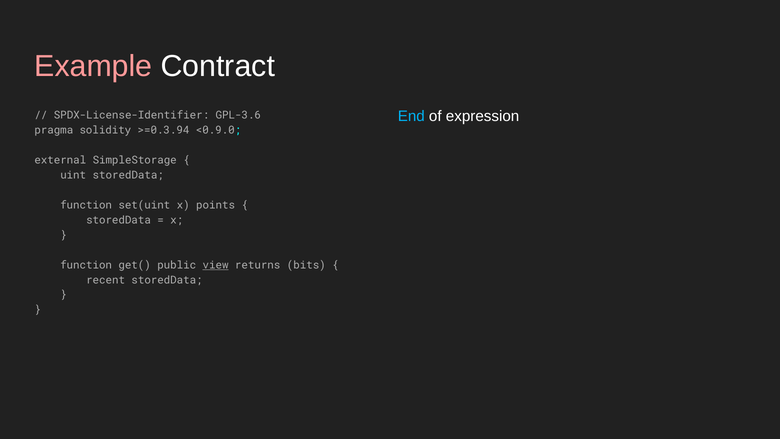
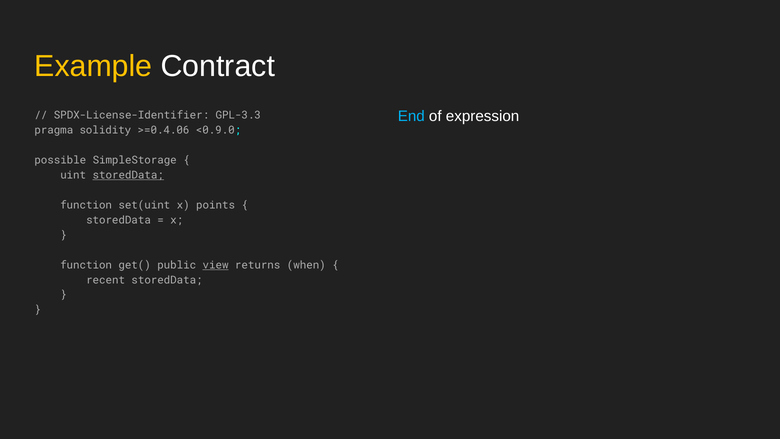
Example colour: pink -> yellow (93, 66)
GPL-3.6: GPL-3.6 -> GPL-3.3 (238, 115)
>=0.3.94: >=0.3.94 -> >=0.4.06 (163, 130)
external: external -> possible (60, 160)
storedData underline: none -> present (128, 175)
bits: bits -> when (306, 265)
